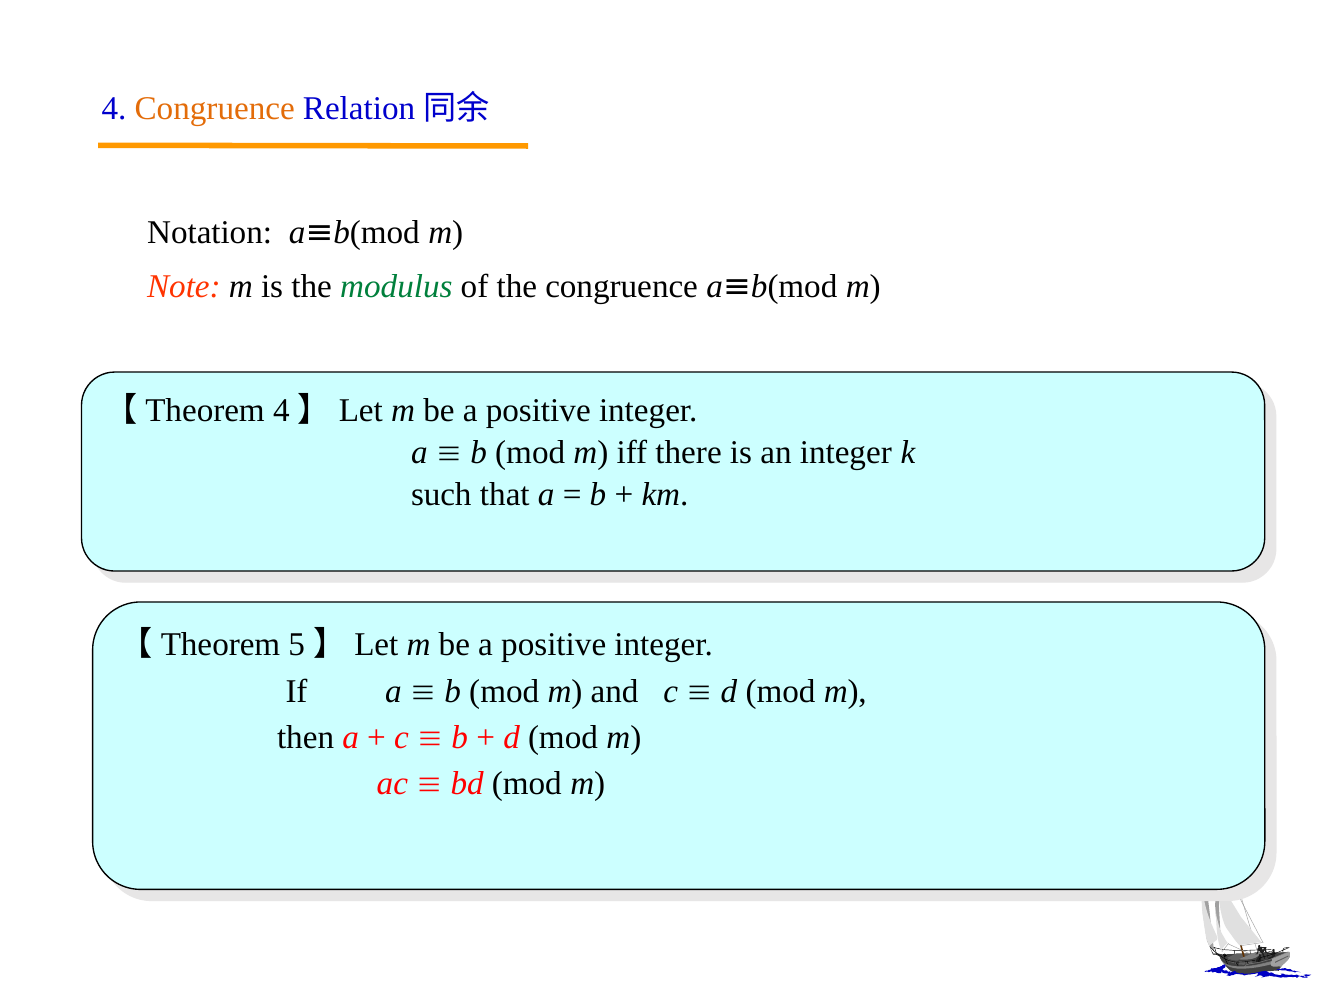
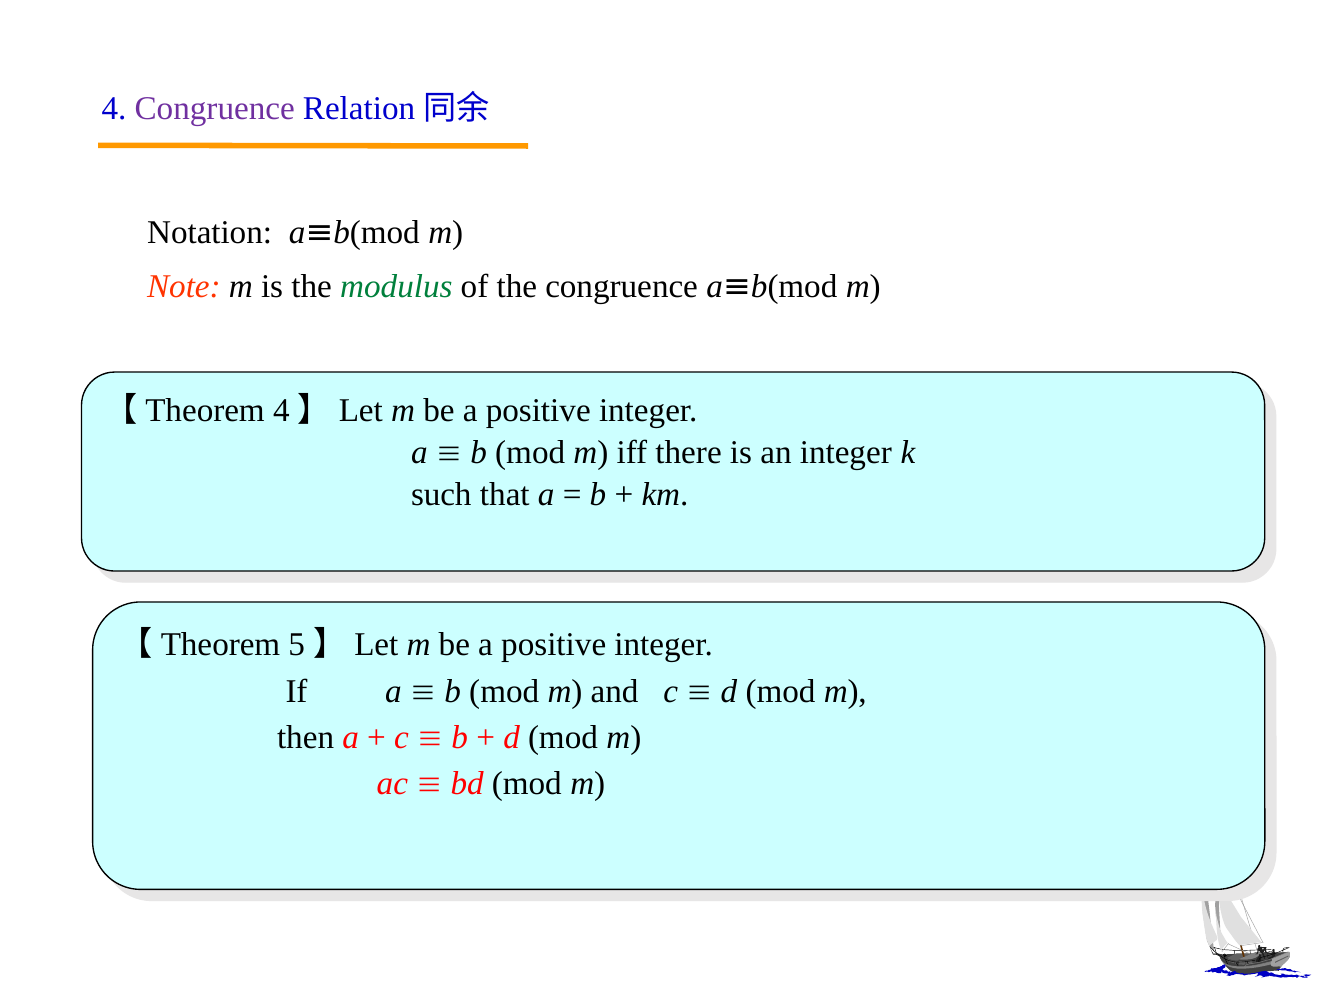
Congruence colour: orange -> purple (215, 108)
